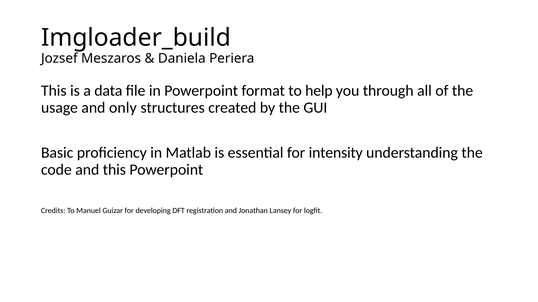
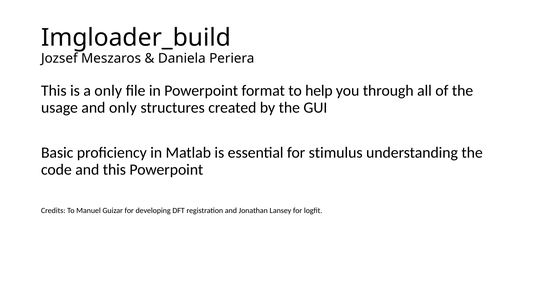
a data: data -> only (108, 91)
intensity: intensity -> stimulus (336, 153)
